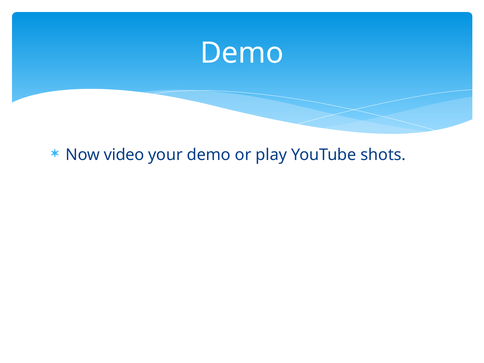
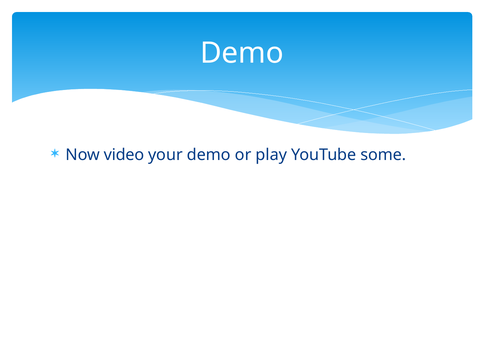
shots: shots -> some (383, 155)
